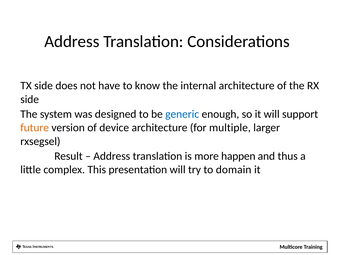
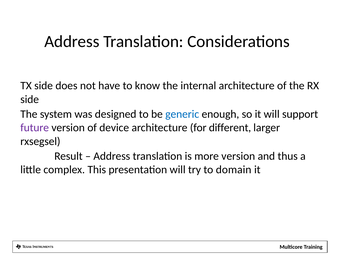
future colour: orange -> purple (35, 128)
multiple: multiple -> different (230, 128)
more happen: happen -> version (238, 156)
